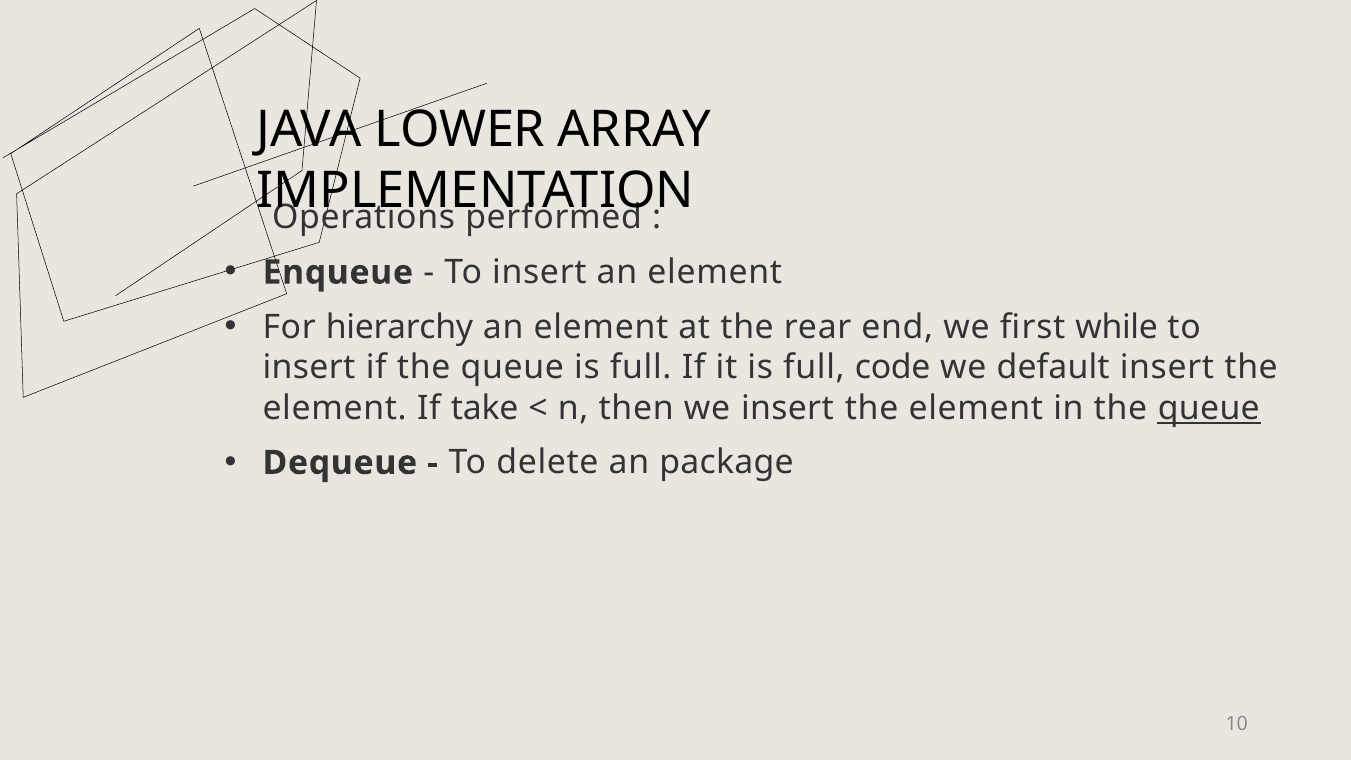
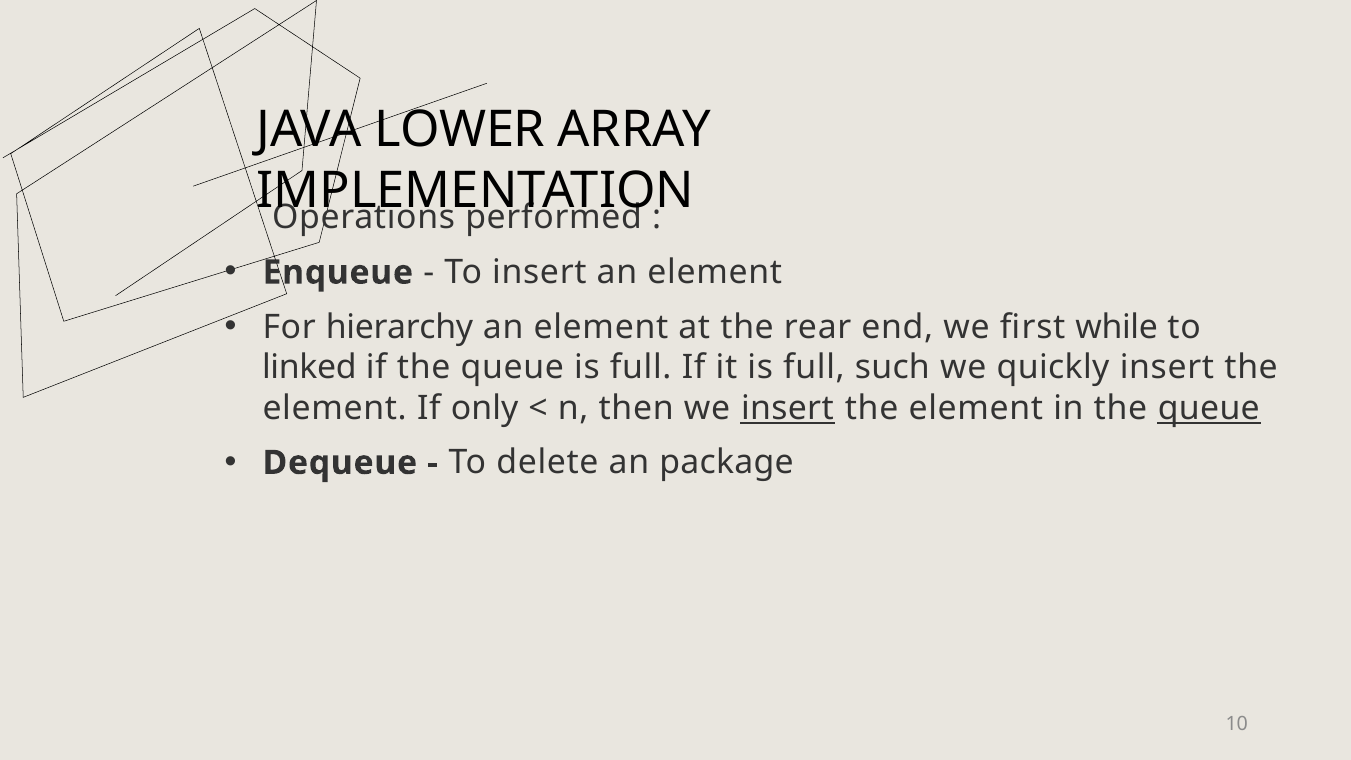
insert: insert -> linked (309, 368)
code: code -> such (892, 368)
default: default -> quickly (1053, 368)
take: take -> only (485, 408)
insert underline: none -> present (787, 408)
